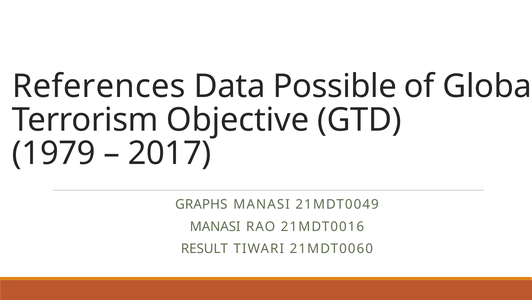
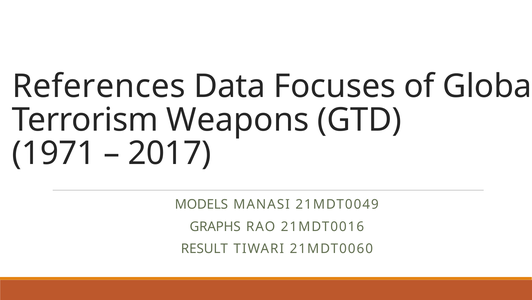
Possible: Possible -> Focuses (335, 86)
Objective: Objective -> Weapons (238, 120)
1979: 1979 -> 1971 (54, 153)
GRAPHS: GRAPHS -> MODELS (201, 204)
MANASI: MANASI -> GRAPHS (215, 226)
